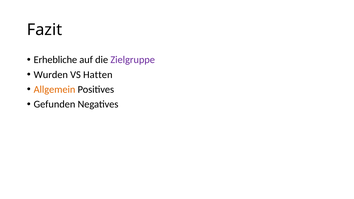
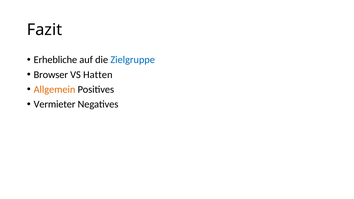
Zielgruppe colour: purple -> blue (133, 60)
Wurden: Wurden -> Browser (51, 75)
Gefunden: Gefunden -> Vermieter (55, 104)
